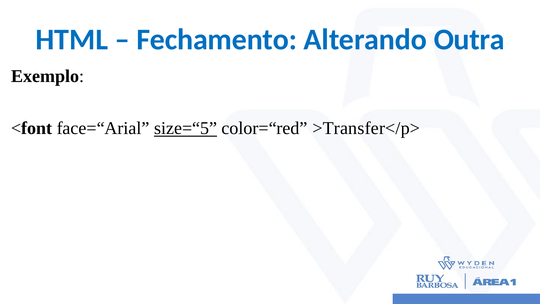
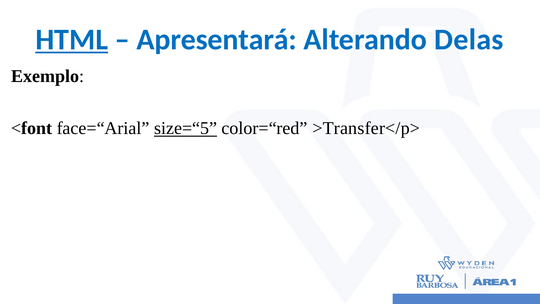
HTML underline: none -> present (72, 40)
Fechamento: Fechamento -> Apresentará (217, 40)
Outra: Outra -> Delas (469, 40)
